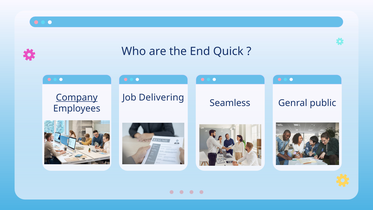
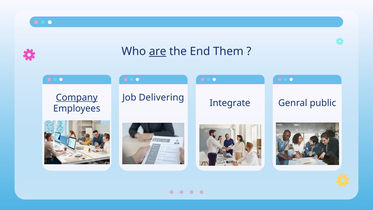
are underline: none -> present (158, 51)
Quick: Quick -> Them (228, 51)
Seamless: Seamless -> Integrate (230, 103)
